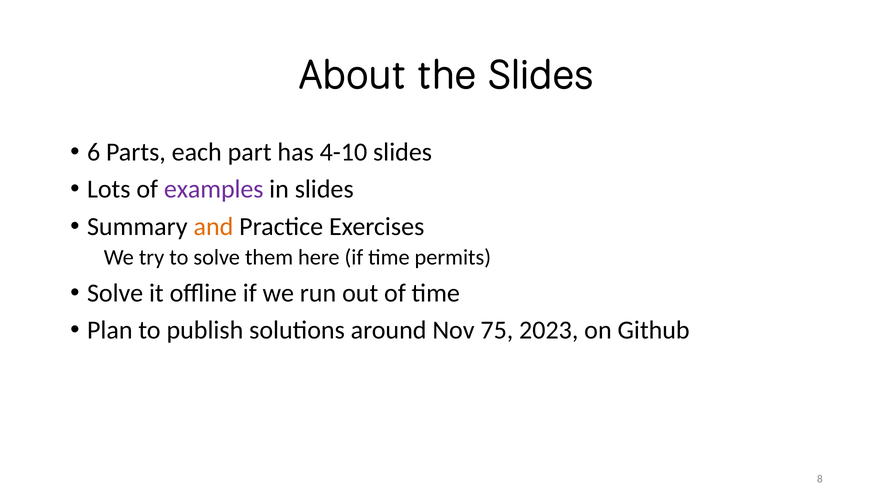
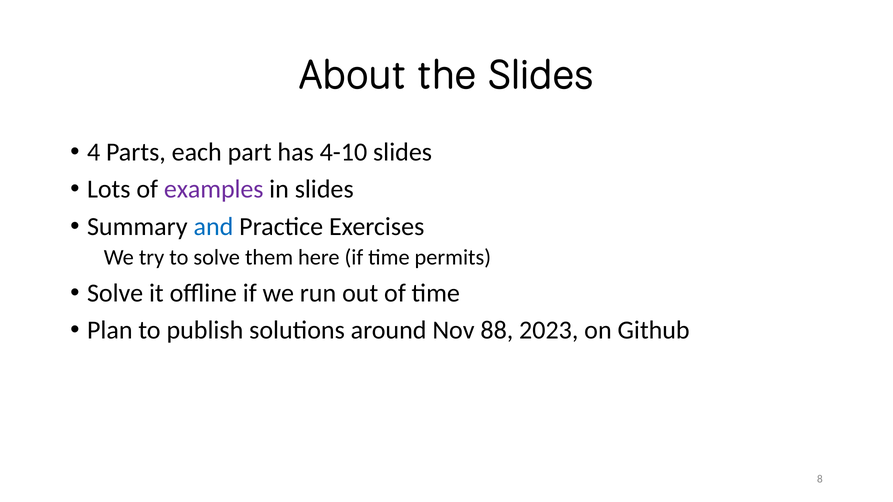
6: 6 -> 4 (94, 152)
and colour: orange -> blue (213, 227)
75: 75 -> 88 (497, 331)
